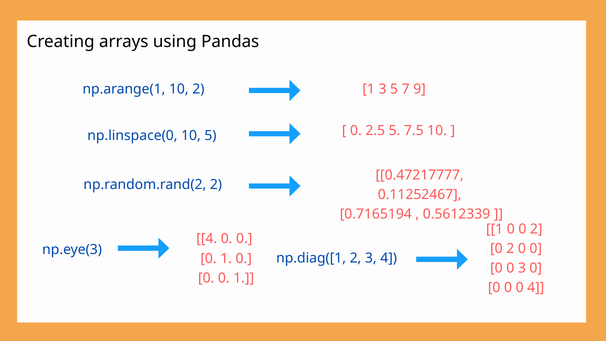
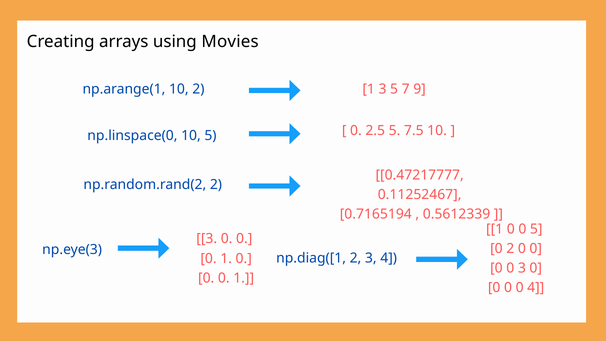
Pandas: Pandas -> Movies (230, 42)
0 0 2: 2 -> 5 (536, 229)
4: 4 -> 3 (207, 239)
